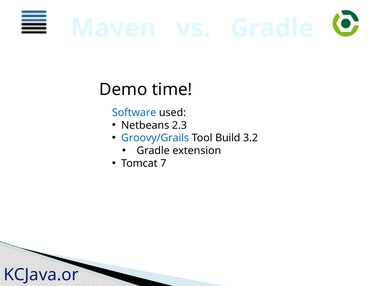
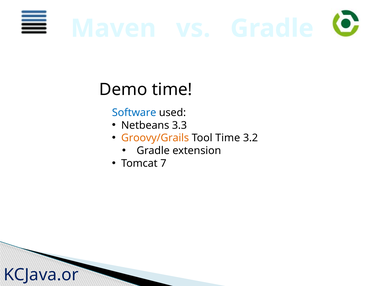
2.3: 2.3 -> 3.3 (179, 125)
Groovy/Grails colour: blue -> orange (155, 138)
Tool Build: Build -> Time (228, 138)
